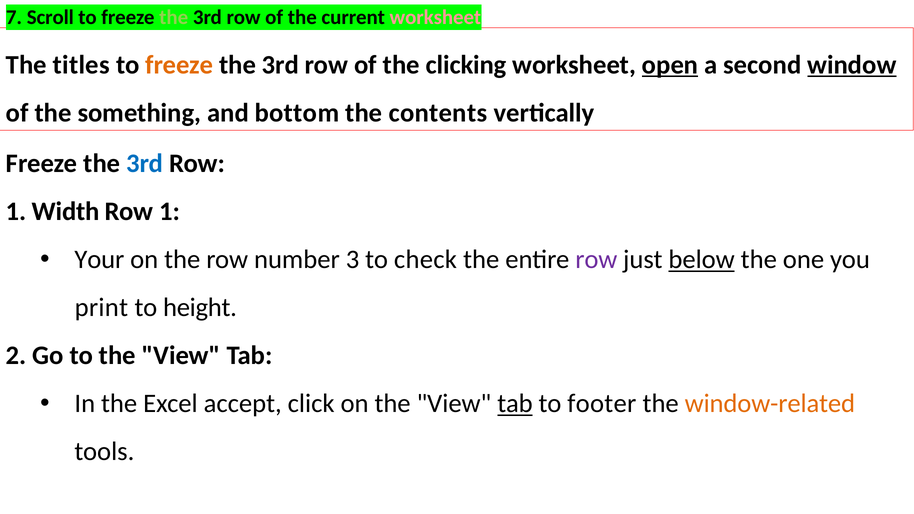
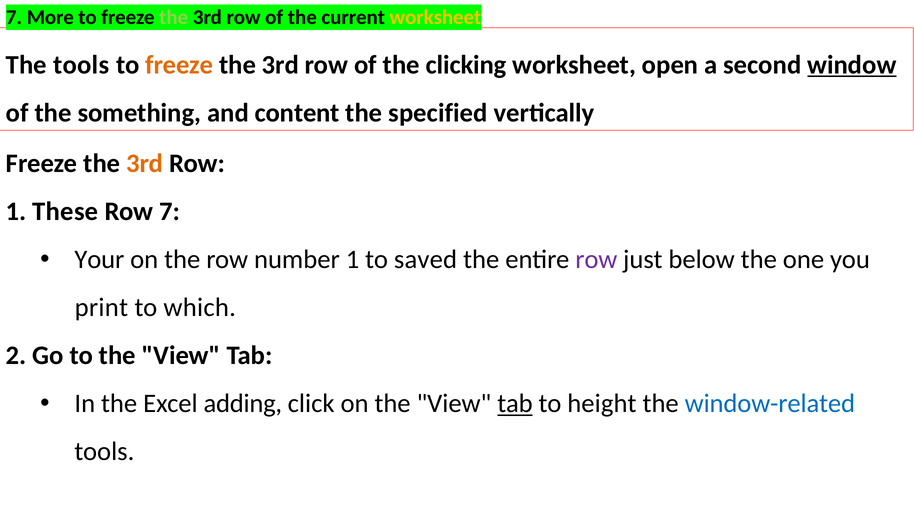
Scroll: Scroll -> More (50, 17)
worksheet colour: pink -> yellow (435, 17)
The titles: titles -> tools (81, 65)
open underline: present -> none (670, 65)
bottom: bottom -> content (297, 113)
contents: contents -> specified (438, 113)
3rd colour: blue -> orange (145, 164)
Width: Width -> These (65, 212)
1: 1 -> 7 (170, 212)
number 3: 3 -> 1 (353, 260)
check: check -> saved (426, 260)
below underline: present -> none (702, 260)
height: height -> which (200, 308)
accept: accept -> adding (243, 404)
footer: footer -> height (602, 404)
window-related colour: orange -> blue (770, 404)
